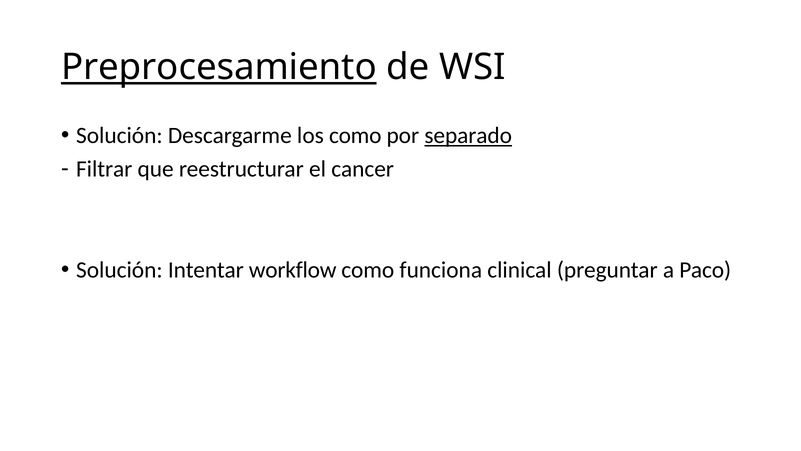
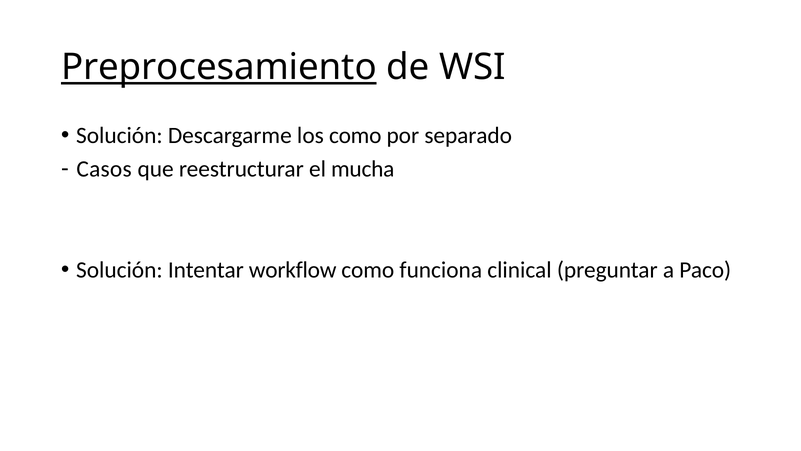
separado underline: present -> none (468, 135)
Filtrar: Filtrar -> Casos (104, 169)
cancer: cancer -> mucha (363, 169)
